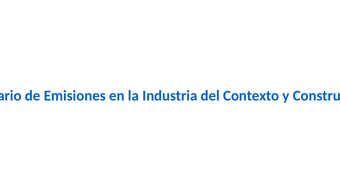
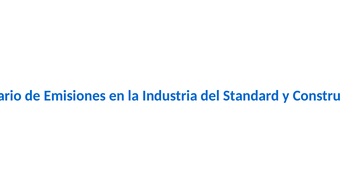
Contexto: Contexto -> Standard (251, 95)
